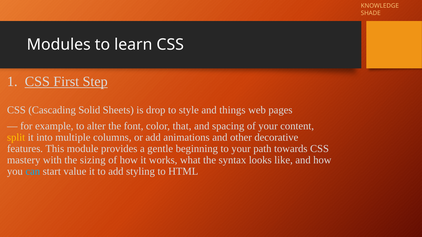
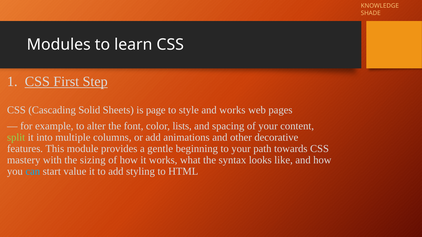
drop: drop -> page (156, 110)
and things: things -> works (232, 110)
that: that -> lists (182, 126)
split colour: yellow -> light green (16, 138)
